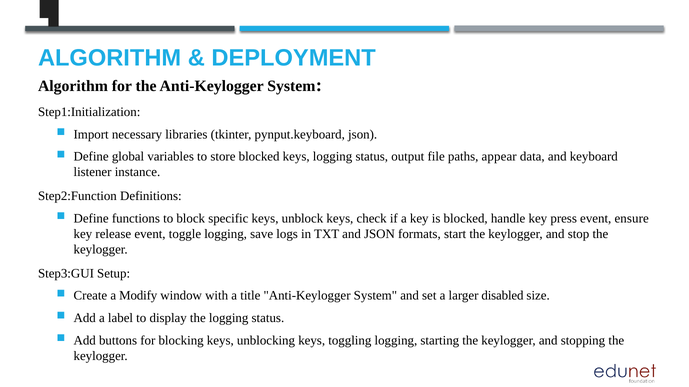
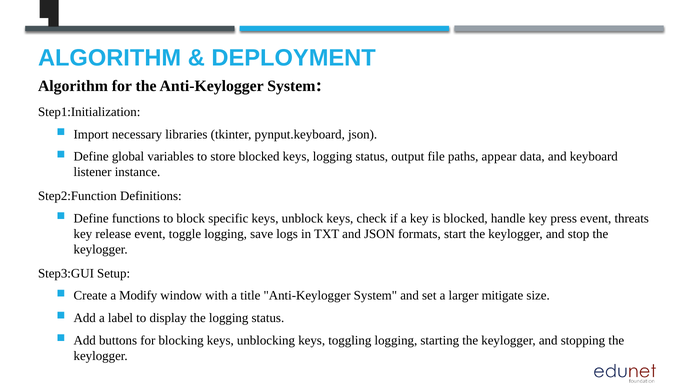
ensure: ensure -> threats (632, 219)
disabled: disabled -> mitigate (502, 296)
